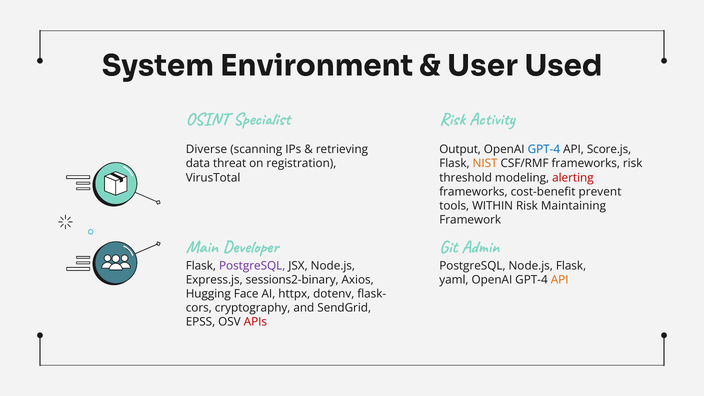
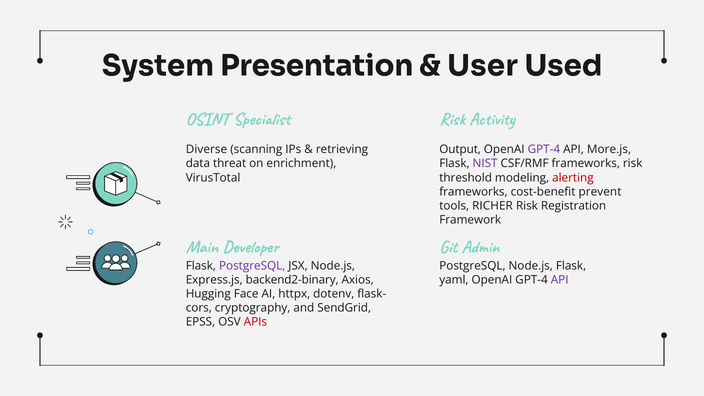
Environment: Environment -> Presentation (317, 66)
GPT-4 colour: blue -> purple (544, 150)
Score.js: Score.js -> More.js (609, 150)
registration: registration -> enrichment (301, 164)
NIST colour: orange -> purple (485, 164)
WITHIN: WITHIN -> RICHER (492, 206)
Maintaining: Maintaining -> Registration (574, 206)
sessions2-binary: sessions2-binary -> backend2-binary (292, 280)
API colour: orange -> purple (560, 280)
